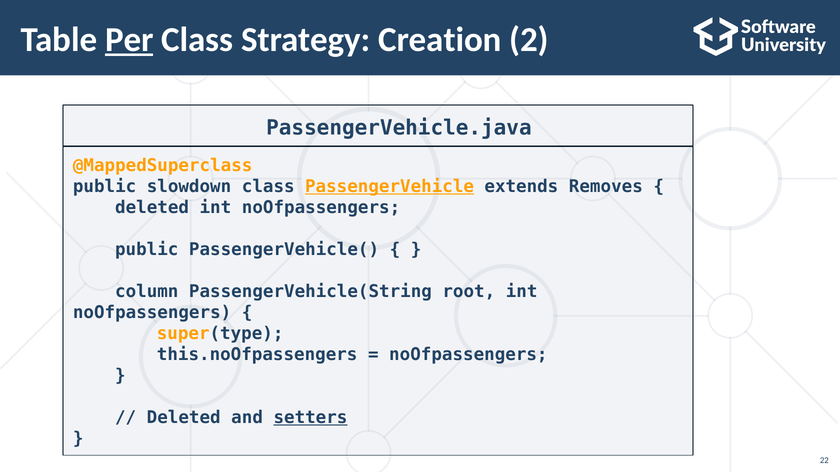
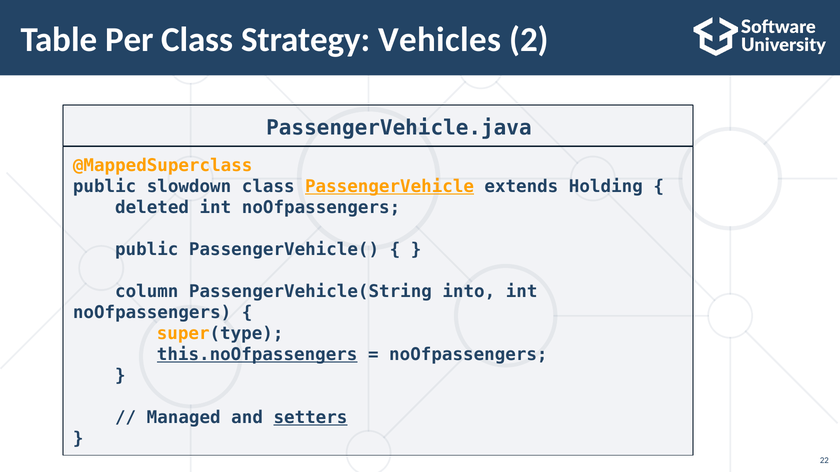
Per underline: present -> none (129, 40)
Creation: Creation -> Vehicles (440, 40)
Removes: Removes -> Holding (606, 187)
root: root -> into (469, 292)
this.noOfpassengers underline: none -> present (257, 355)
Deleted: Deleted -> Managed (184, 418)
